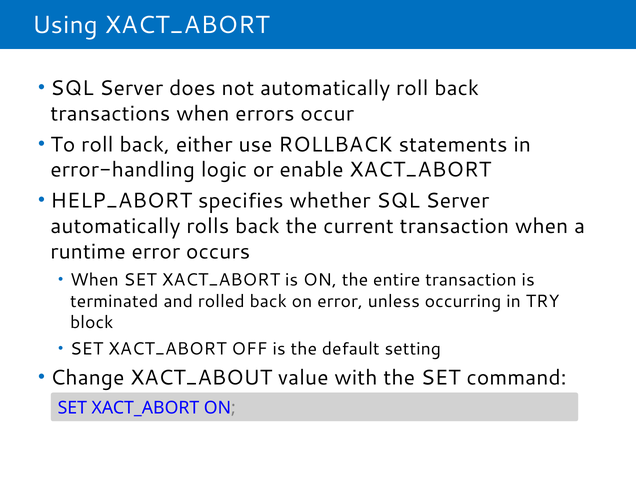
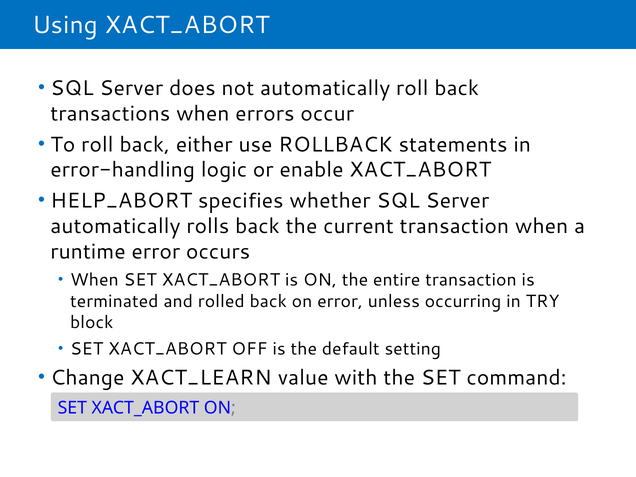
XACT_ABOUT: XACT_ABOUT -> XACT_LEARN (201, 378)
